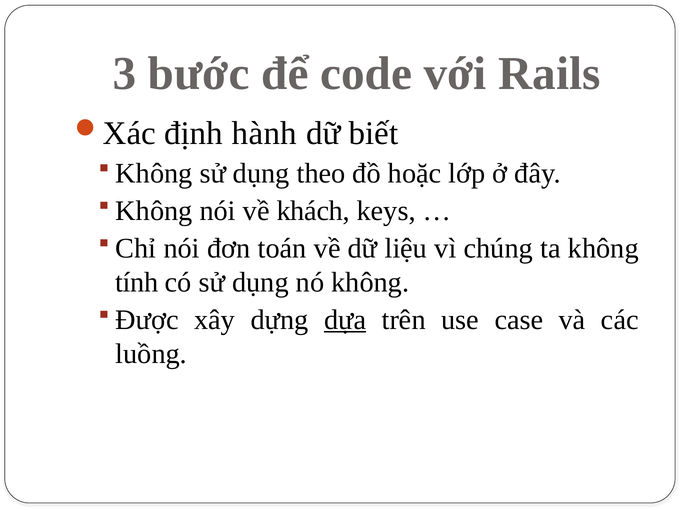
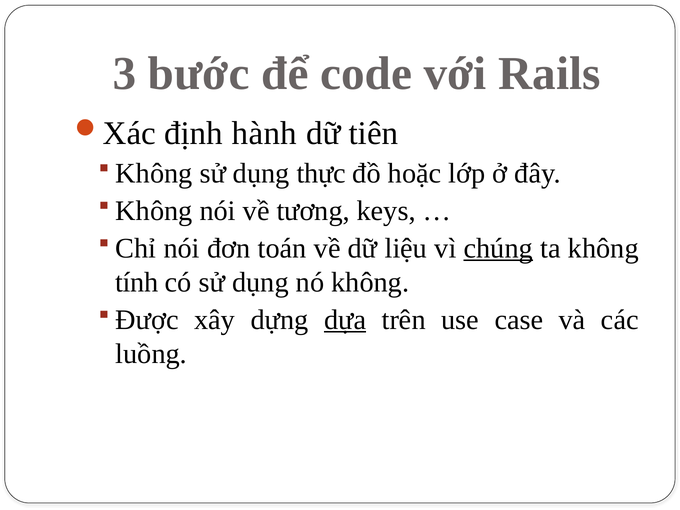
biết: biết -> tiên (374, 133)
theo: theo -> thực (321, 173)
khách: khách -> tương (313, 211)
chúng underline: none -> present (498, 248)
